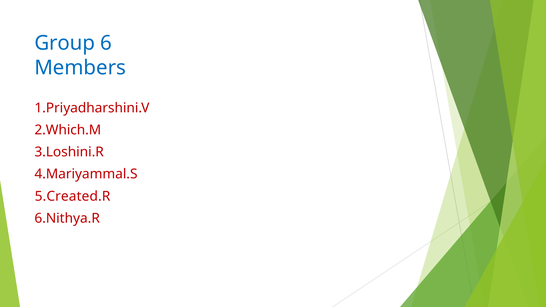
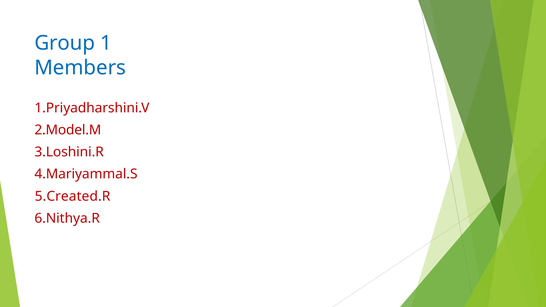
6: 6 -> 1 (106, 43)
2.Which.M: 2.Which.M -> 2.Model.M (68, 130)
